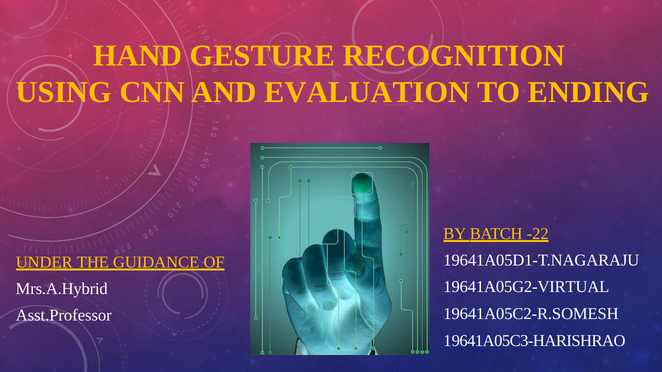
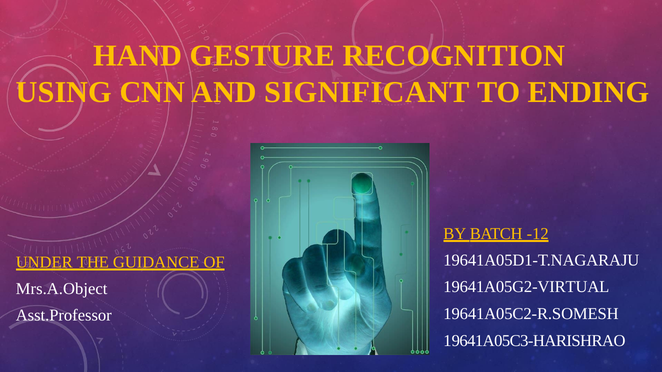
EVALUATION: EVALUATION -> SIGNIFICANT (367, 92)
-22: -22 -> -12 (538, 234)
Mrs.A.Hybrid: Mrs.A.Hybrid -> Mrs.A.Object (62, 289)
